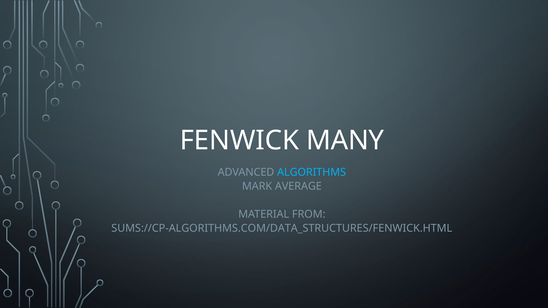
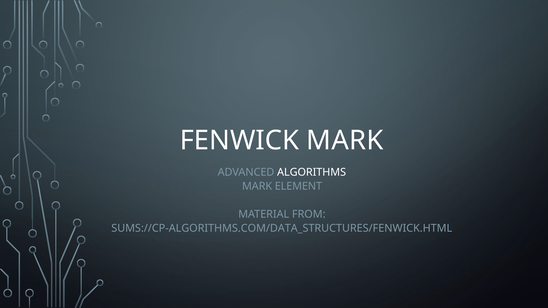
FENWICK MANY: MANY -> MARK (345, 141)
ALGORITHMS colour: light blue -> white (312, 172)
AVERAGE: AVERAGE -> ELEMENT (298, 186)
